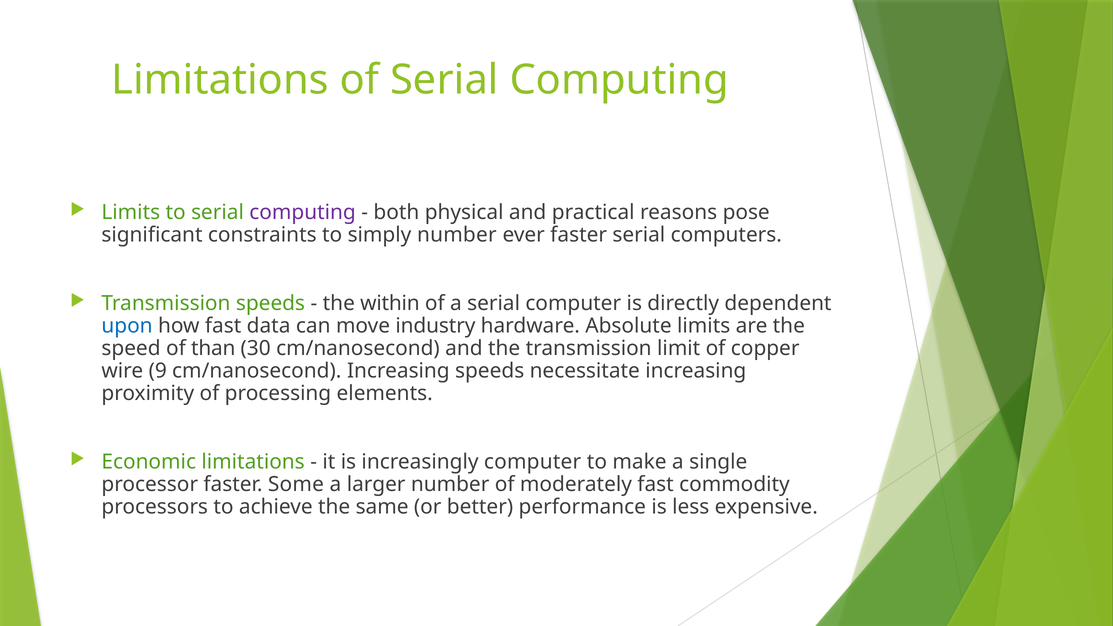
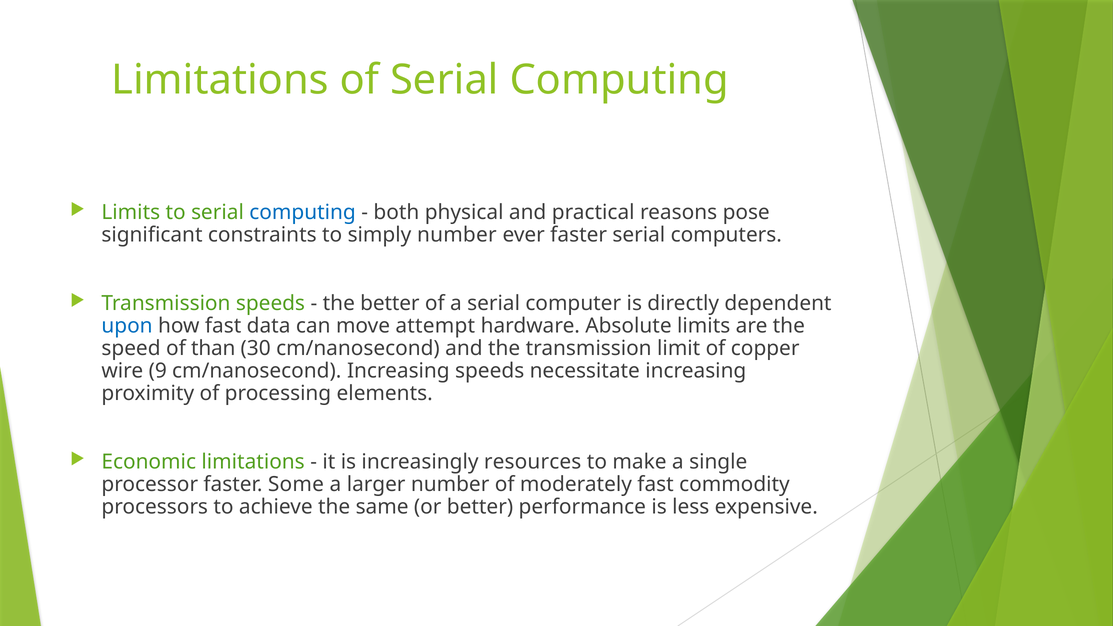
computing colour: purple -> blue (303, 213)
the within: within -> better (390, 303)
industry: industry -> attempt (435, 326)
increasingly computer: computer -> resources (533, 462)
